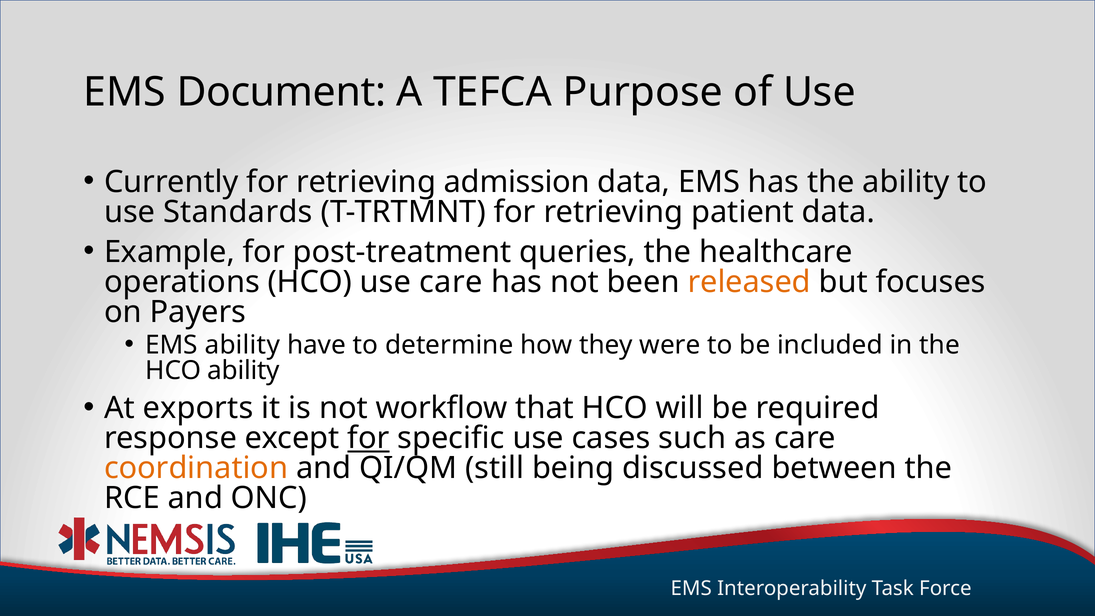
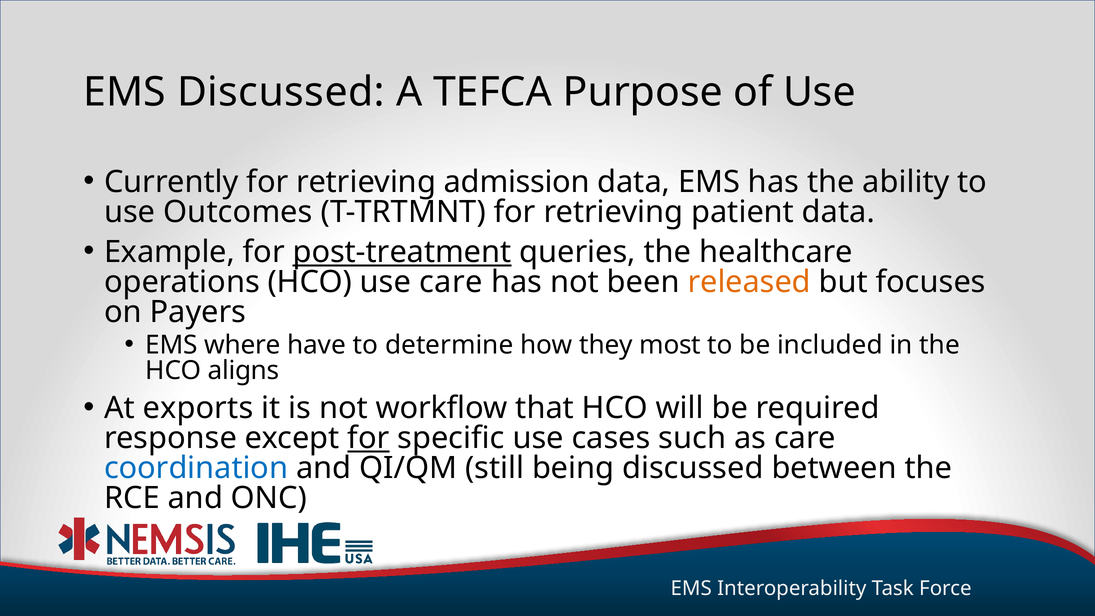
EMS Document: Document -> Discussed (281, 92)
Standards: Standards -> Outcomes (238, 212)
post-treatment underline: none -> present (402, 252)
EMS ability: ability -> where (243, 345)
were: were -> most (670, 345)
HCO ability: ability -> aligns (244, 371)
coordination colour: orange -> blue (196, 468)
